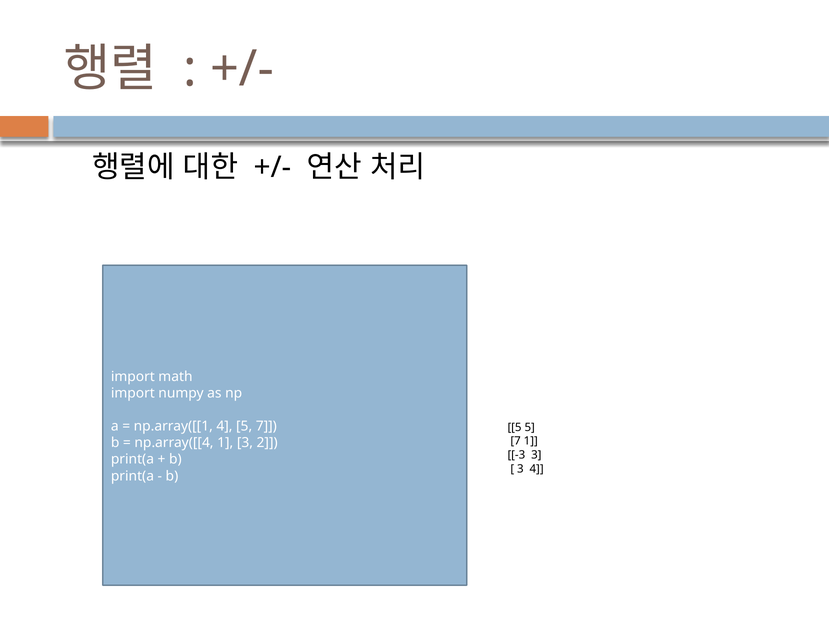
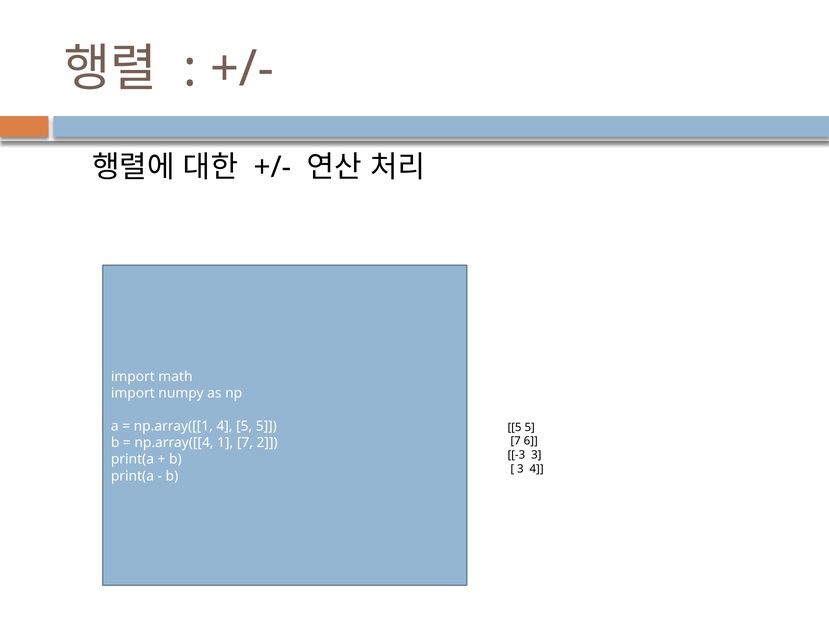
4 5 7: 7 -> 5 (266, 426)
7 1: 1 -> 6 (531, 441)
1 3: 3 -> 7 (245, 443)
